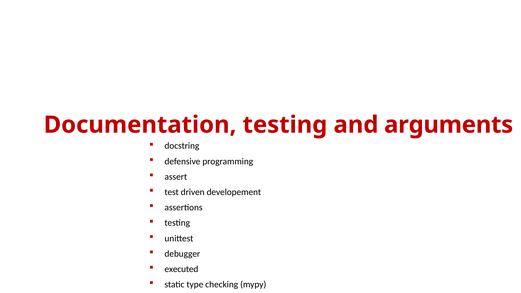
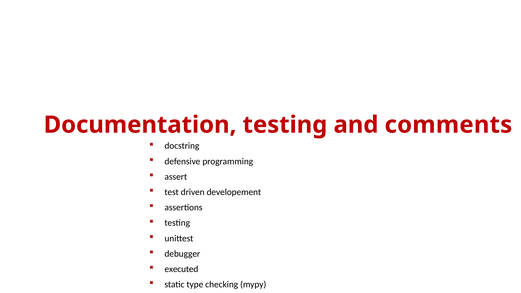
arguments: arguments -> comments (448, 125)
